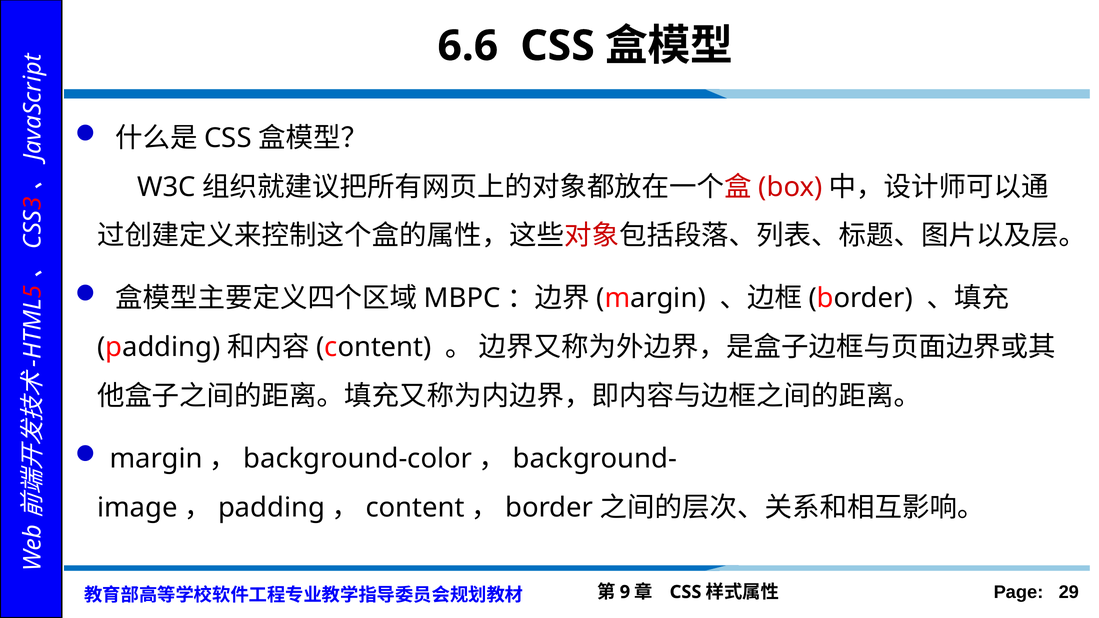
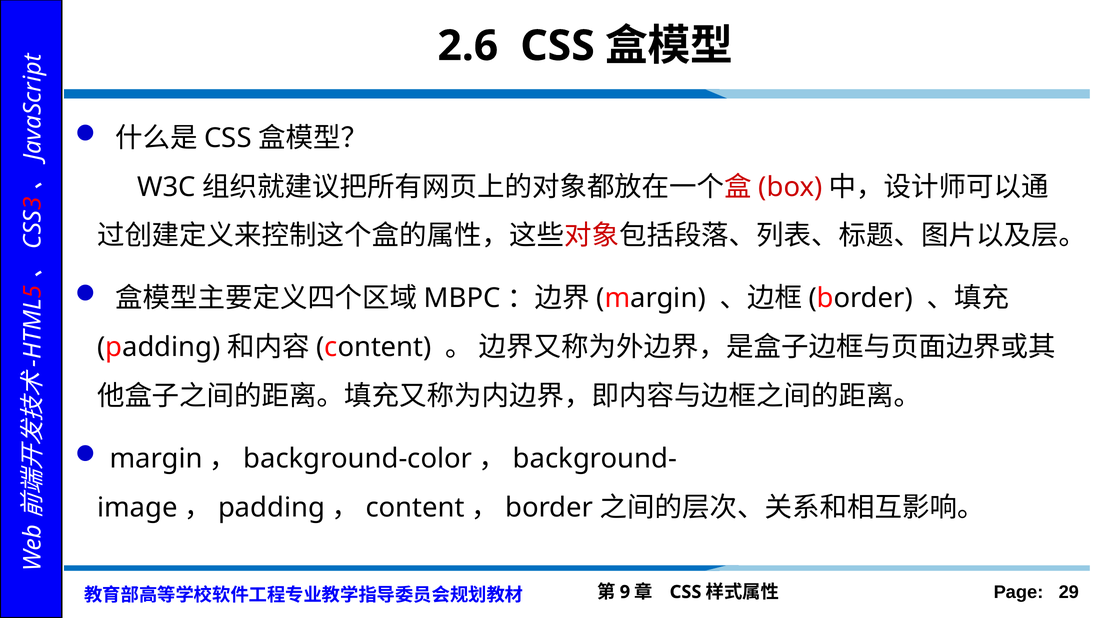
6.6: 6.6 -> 2.6 (468, 46)
